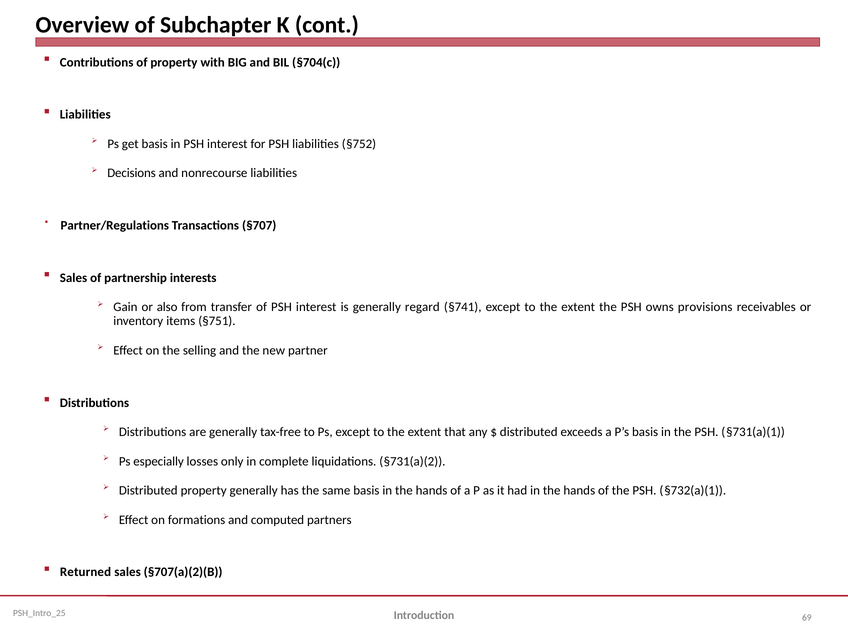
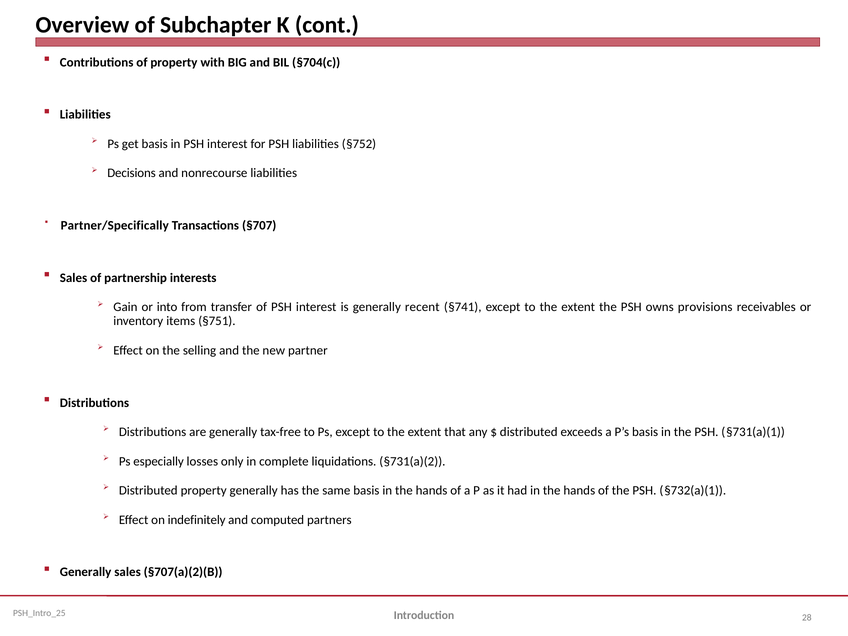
Partner/Regulations: Partner/Regulations -> Partner/Specifically (115, 226)
also: also -> into (167, 307)
regard: regard -> recent (422, 307)
formations: formations -> indefinitely (197, 520)
Returned: Returned -> Generally (86, 572)
69: 69 -> 28 (807, 618)
